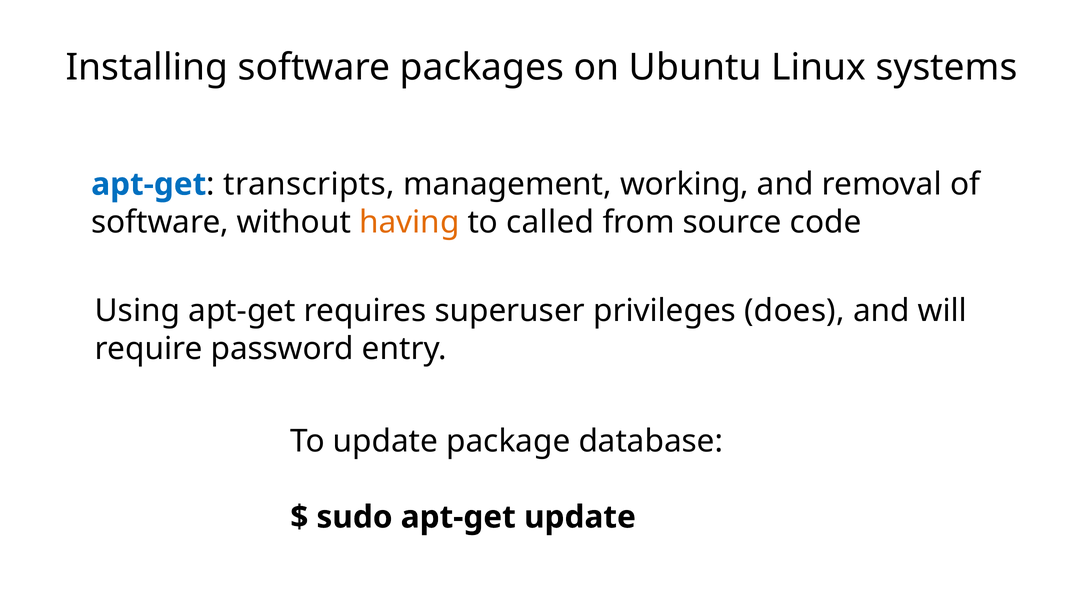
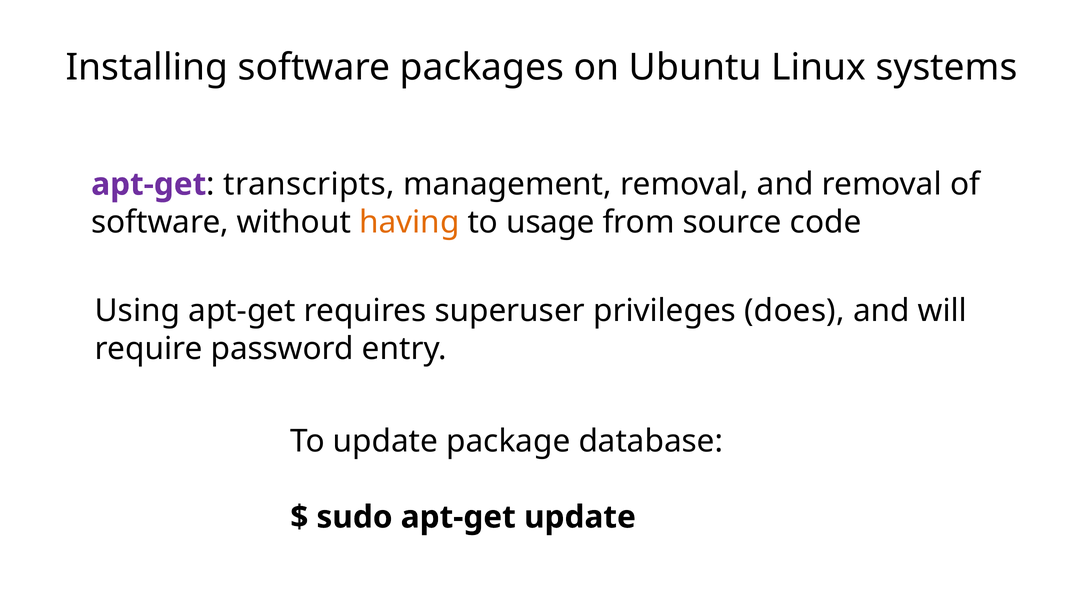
apt-get colour: blue -> purple (149, 184)
management working: working -> removal (684, 184)
called: called -> usage (551, 222)
